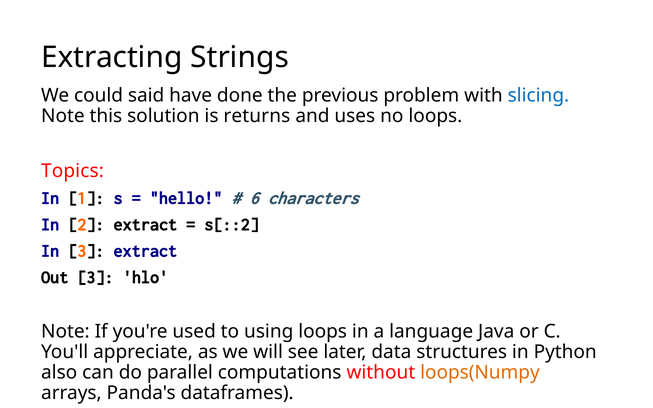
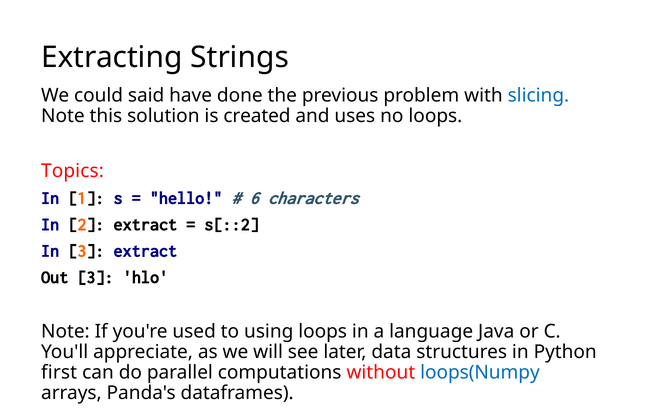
returns: returns -> created (257, 116)
also: also -> first (59, 372)
loops(Numpy colour: orange -> blue (480, 372)
